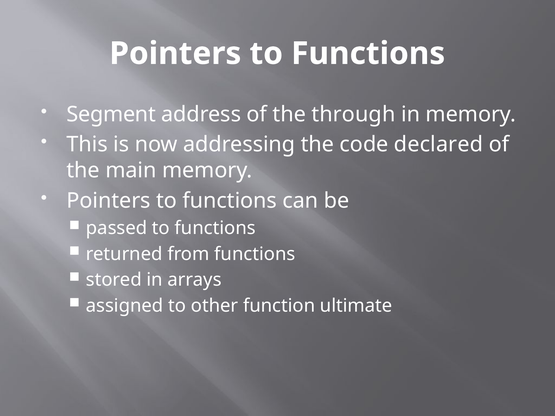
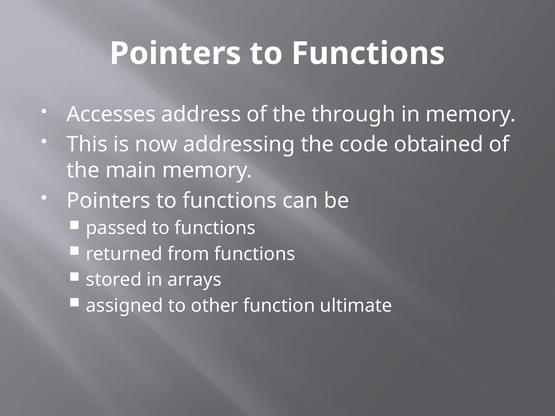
Segment: Segment -> Accesses (111, 114)
declared: declared -> obtained (439, 145)
